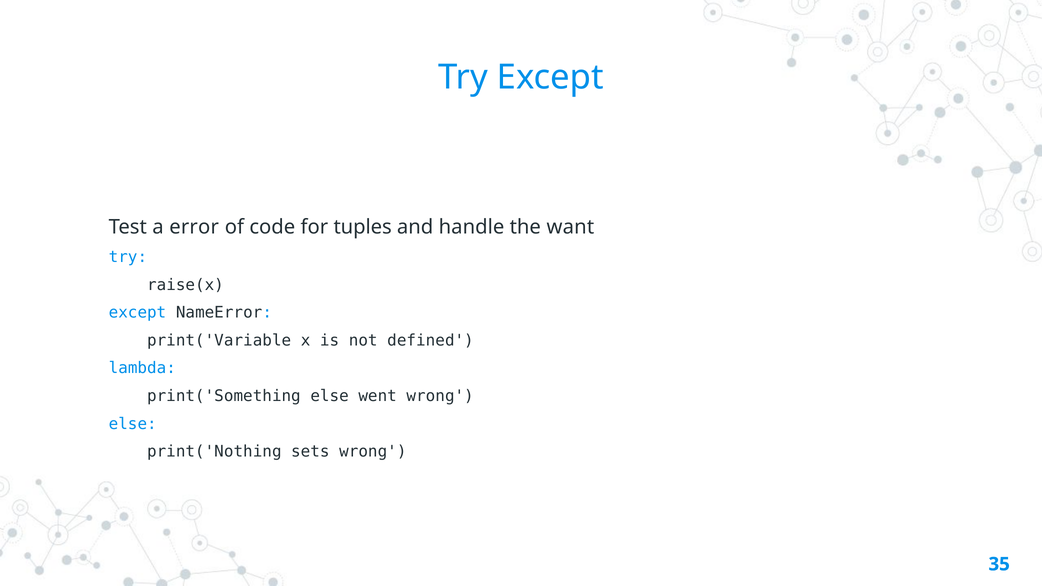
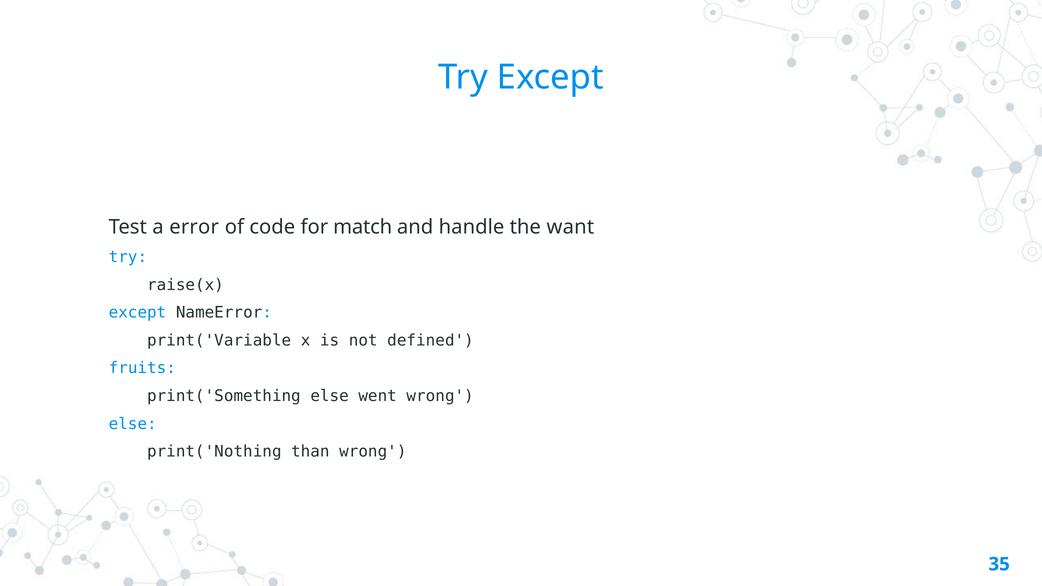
tuples: tuples -> match (363, 227)
lambda: lambda -> fruits (142, 368)
sets: sets -> than (310, 452)
